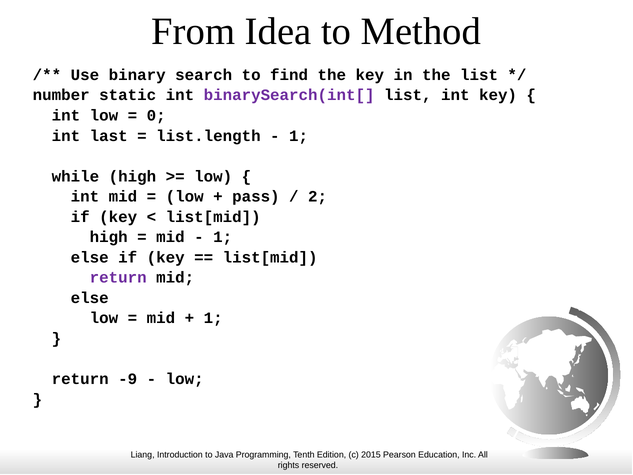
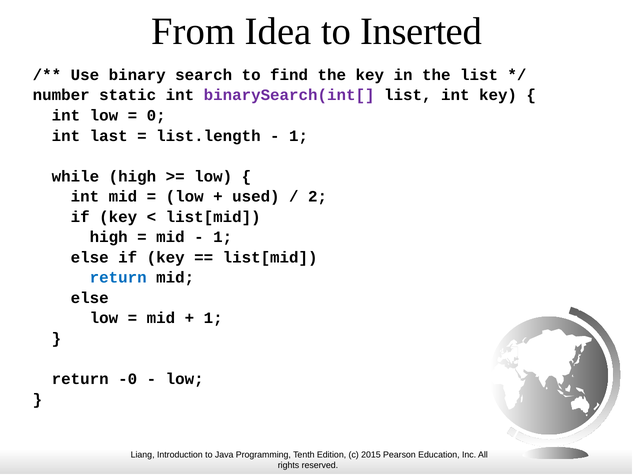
Method: Method -> Inserted (421, 32)
pass: pass -> used (256, 197)
return colour: purple -> blue (118, 278)
-9: -9 -> -0 (128, 379)
